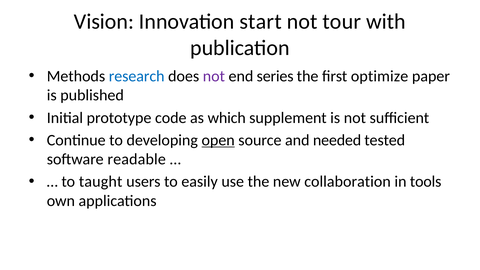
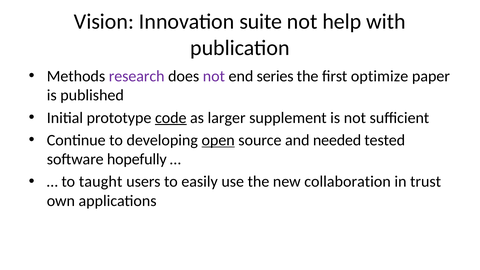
start: start -> suite (261, 22)
tour: tour -> help (342, 22)
research colour: blue -> purple (137, 76)
code underline: none -> present (171, 118)
which: which -> larger (227, 118)
readable: readable -> hopefully (137, 159)
tools: tools -> trust (426, 182)
